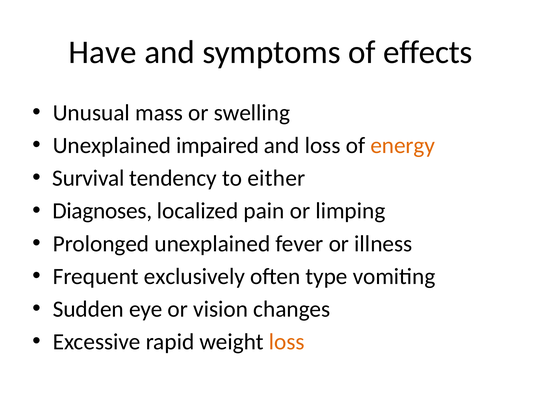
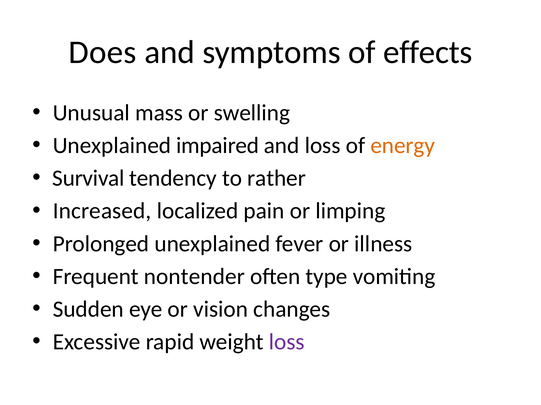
Have: Have -> Does (102, 52)
either: either -> rather (277, 179)
Diagnoses: Diagnoses -> Increased (102, 211)
exclusively: exclusively -> nontender (194, 277)
loss colour: orange -> purple (287, 342)
